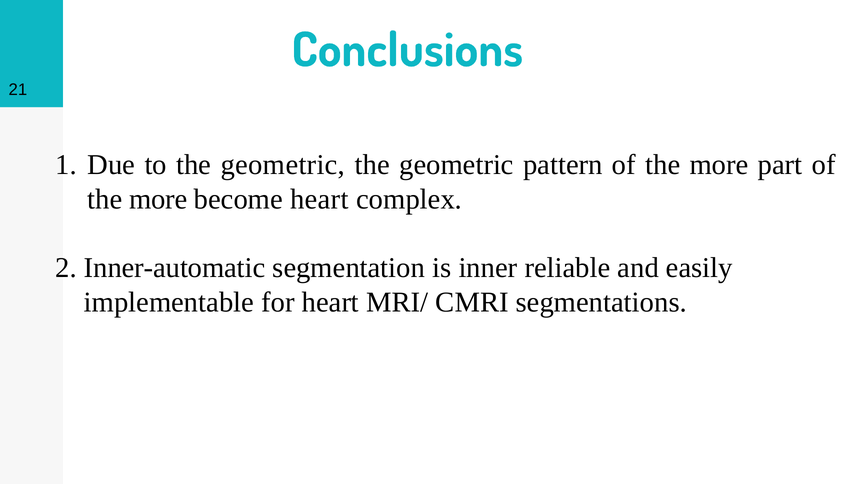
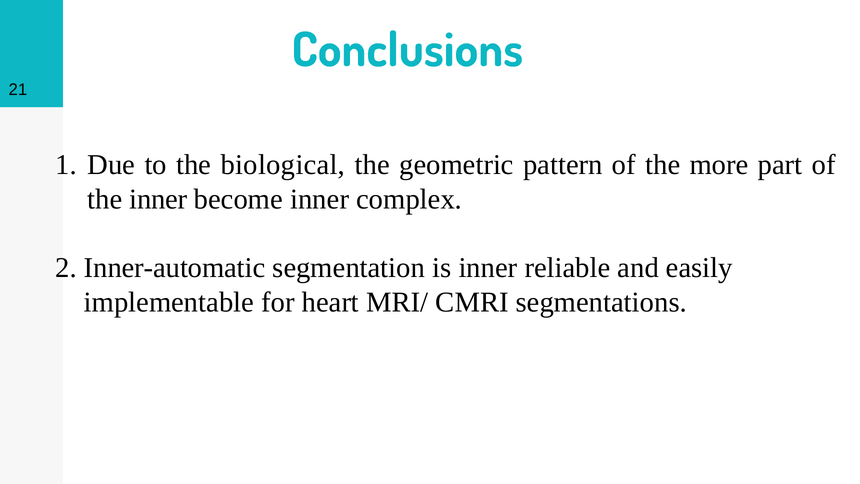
to the geometric: geometric -> biological (283, 165)
more: more -> inner (158, 199)
become heart: heart -> inner (320, 199)
